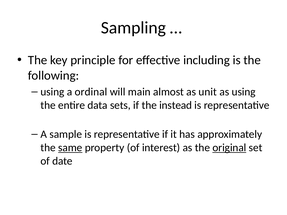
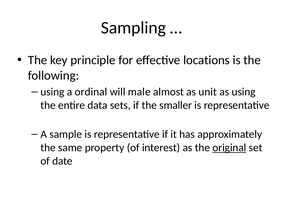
including: including -> locations (207, 60)
main: main -> male (139, 92)
instead: instead -> smaller (176, 105)
same underline: present -> none (70, 148)
